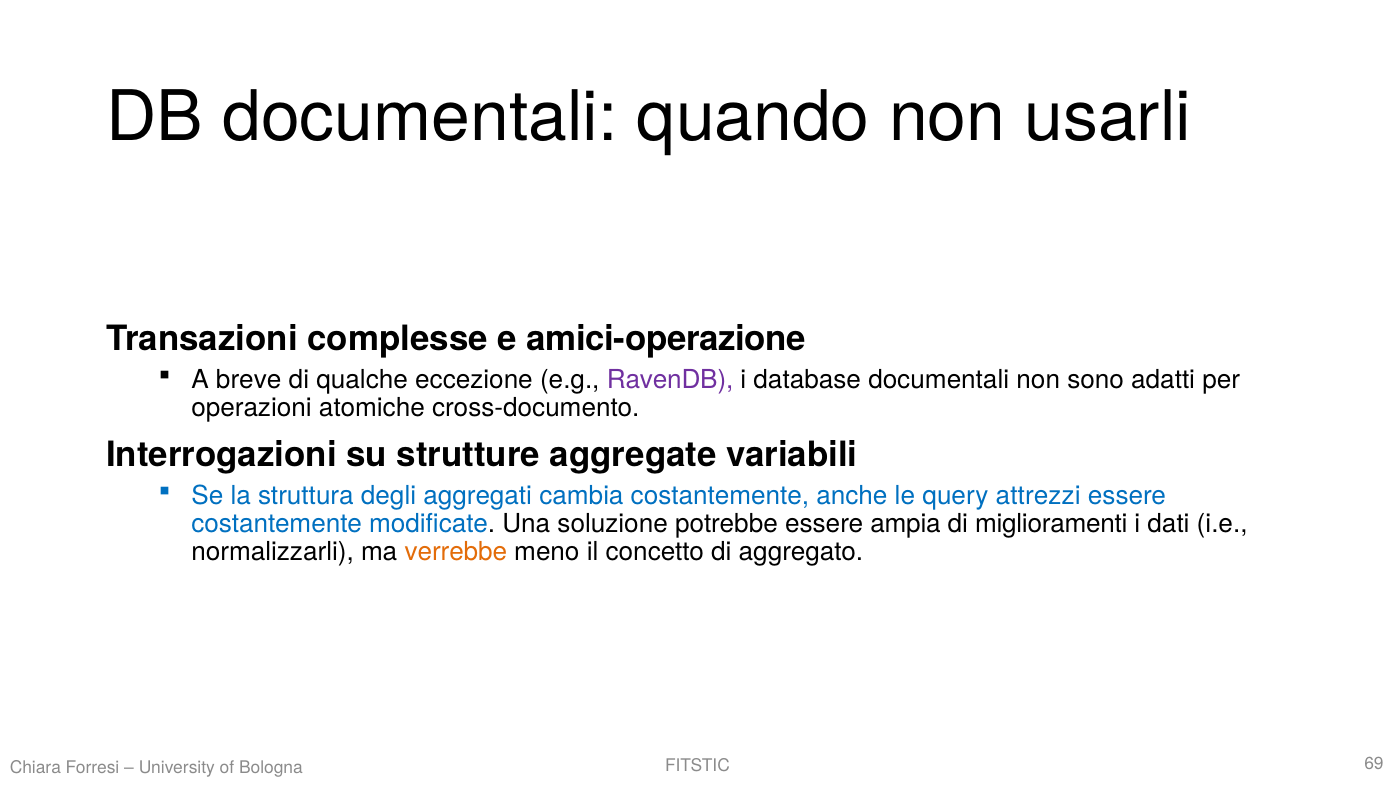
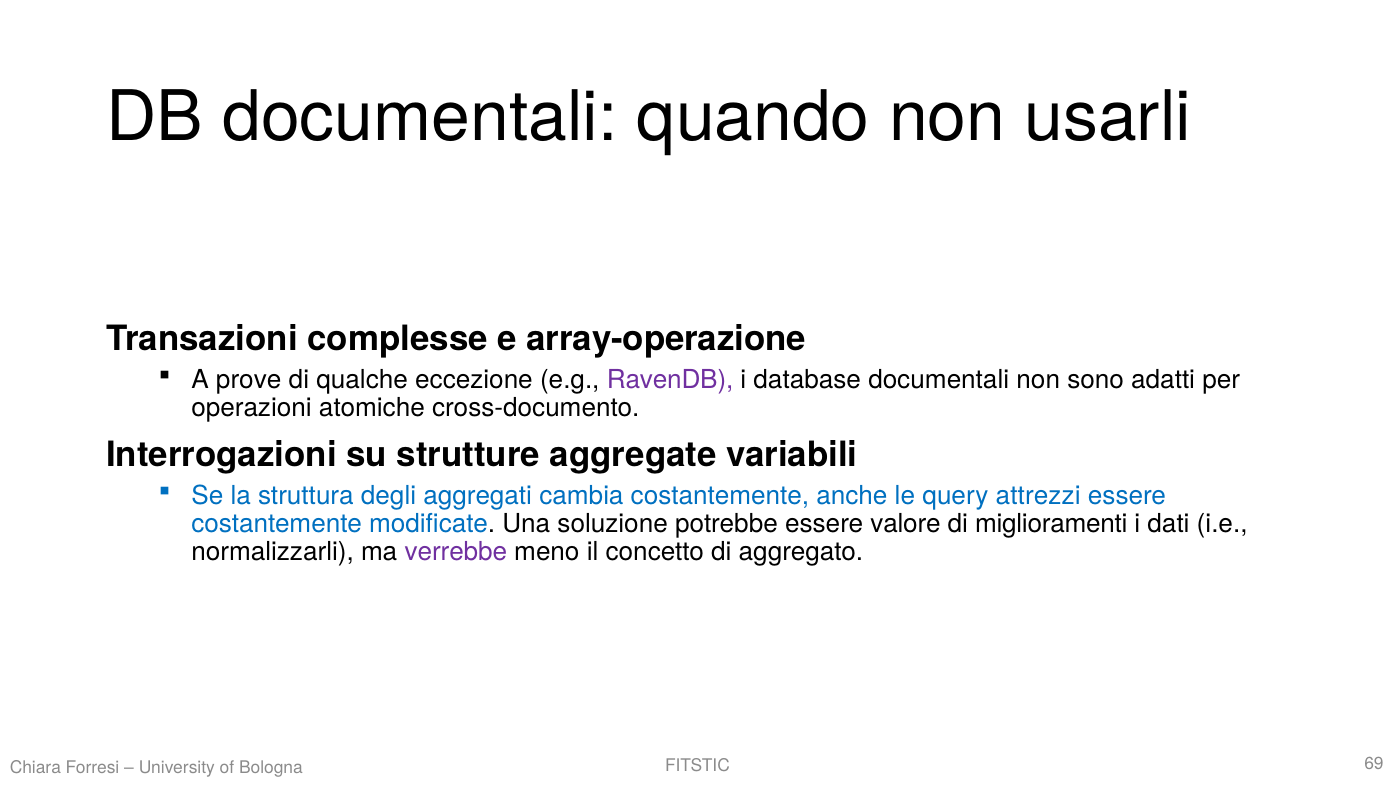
amici-operazione: amici-operazione -> array-operazione (666, 339)
breve: breve -> prove (249, 380)
ampia: ampia -> valore (905, 524)
verrebbe colour: orange -> purple (456, 552)
